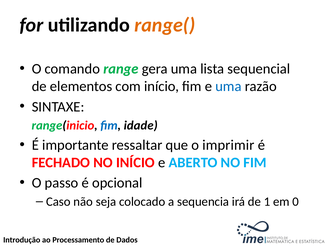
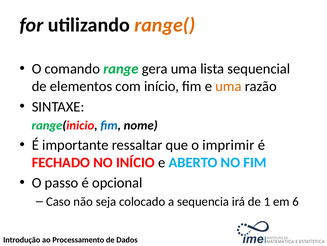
uma colour: blue -> orange (228, 86)
idade: idade -> nome (141, 125)
0: 0 -> 6 (296, 201)
